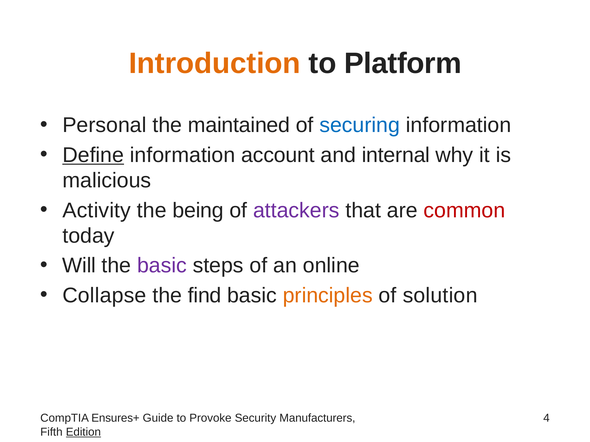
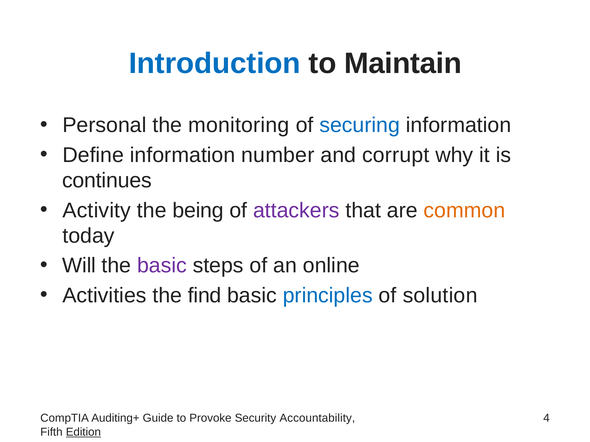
Introduction colour: orange -> blue (215, 64)
Platform: Platform -> Maintain (403, 64)
maintained: maintained -> monitoring (239, 125)
Define underline: present -> none (93, 155)
account: account -> number (278, 155)
internal: internal -> corrupt (396, 155)
malicious: malicious -> continues (107, 181)
common colour: red -> orange (464, 211)
Collapse: Collapse -> Activities (104, 296)
principles colour: orange -> blue (328, 296)
Ensures+: Ensures+ -> Auditing+ (115, 419)
Manufacturers: Manufacturers -> Accountability (317, 419)
